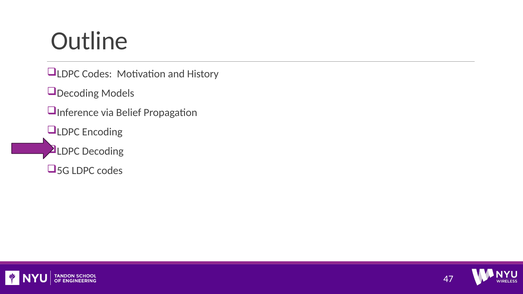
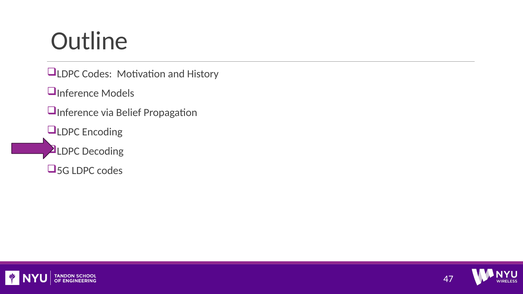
Decoding: Decoding -> Inference (78, 93)
